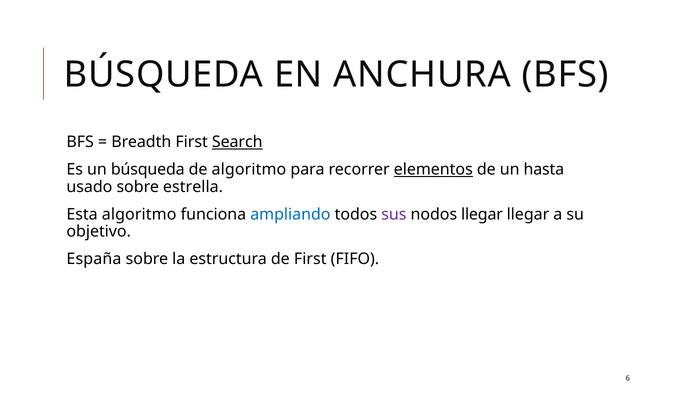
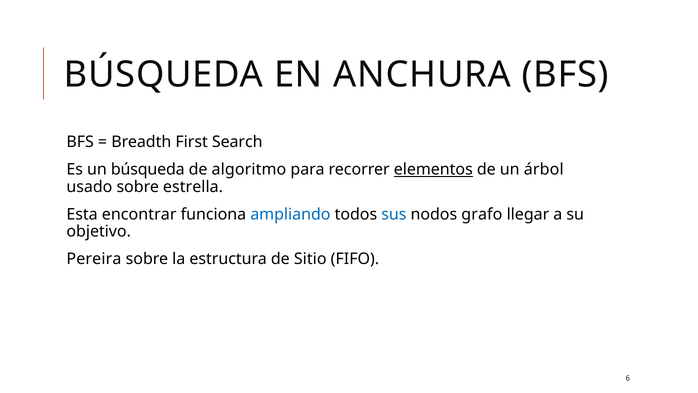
Search underline: present -> none (237, 142)
hasta: hasta -> árbol (544, 169)
Esta algoritmo: algoritmo -> encontrar (139, 214)
sus colour: purple -> blue (394, 214)
nodos llegar: llegar -> grafo (482, 214)
España: España -> Pereira (94, 259)
de First: First -> Sitio (310, 259)
